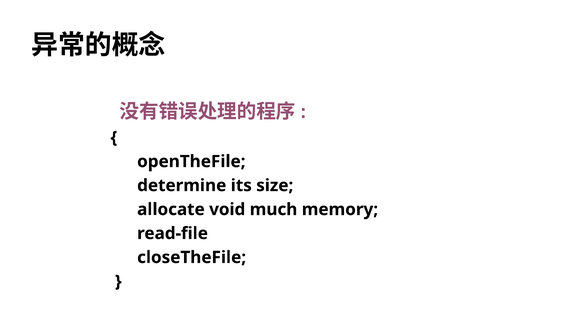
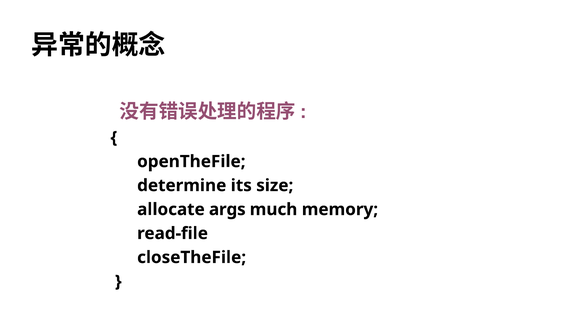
void: void -> args (227, 209)
